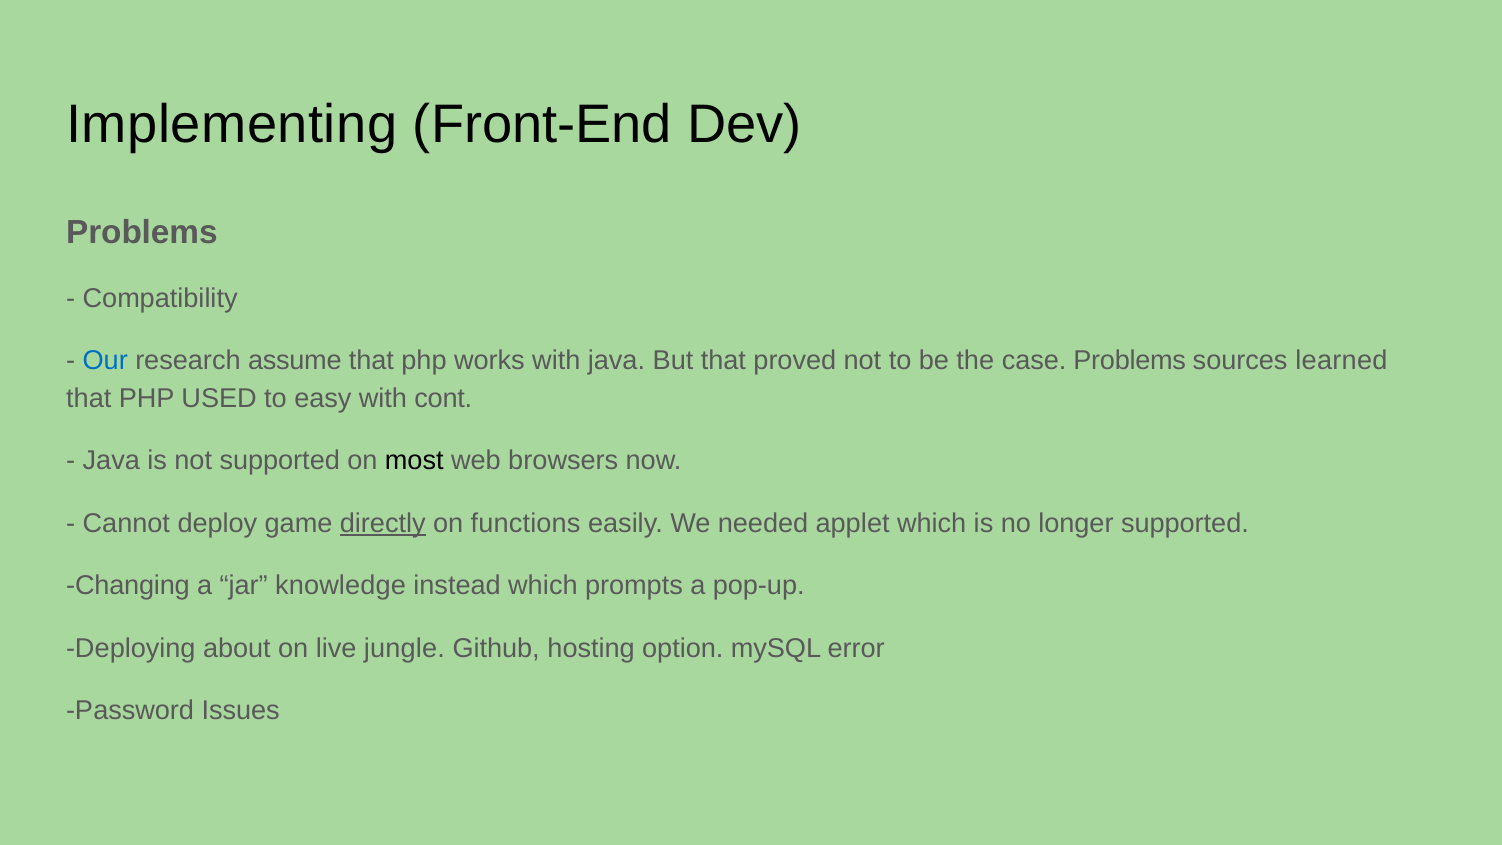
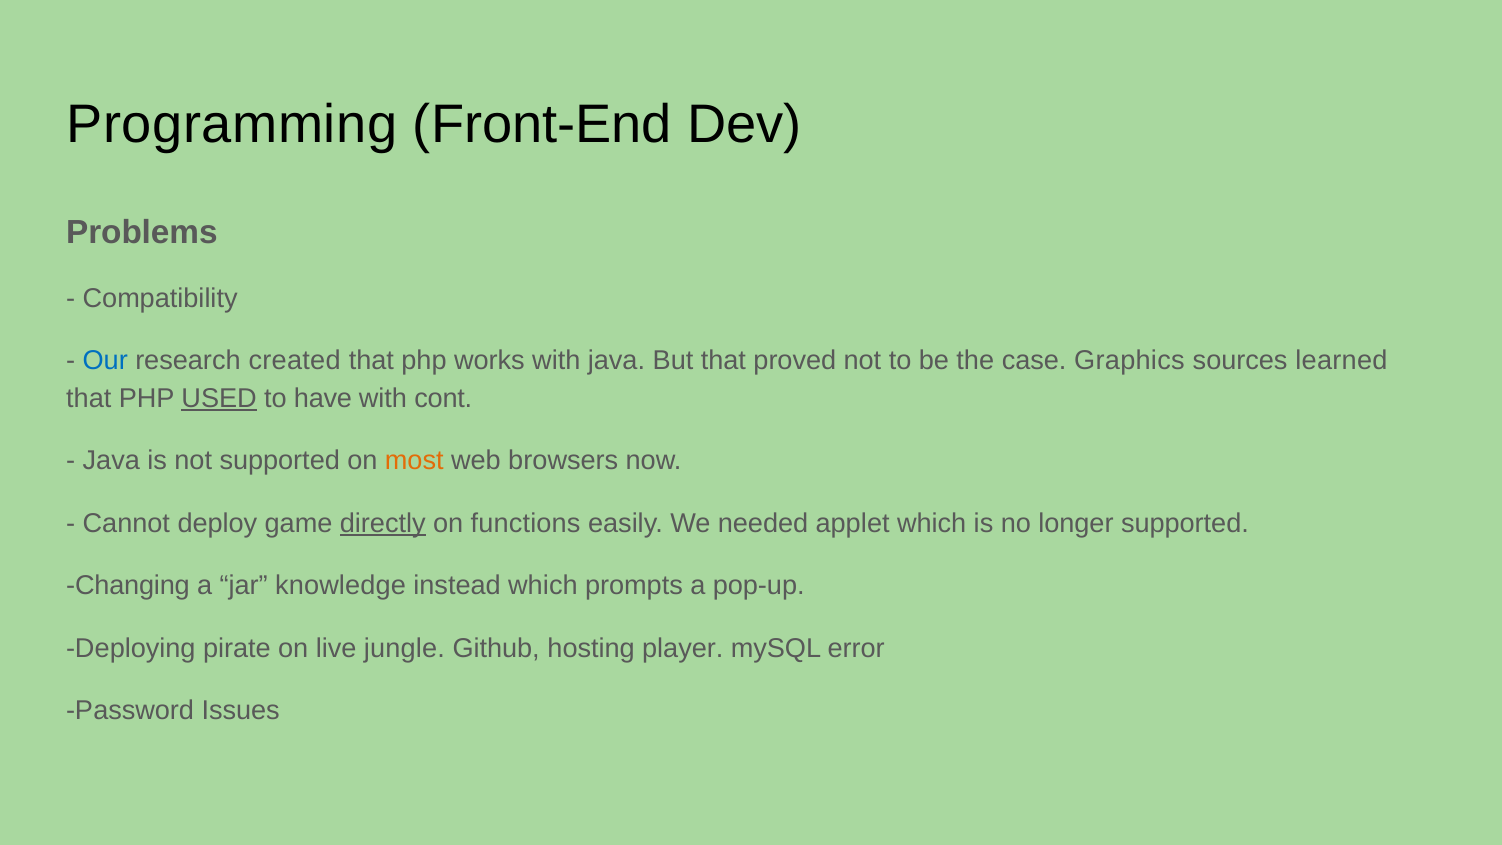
Implementing: Implementing -> Programming (232, 124)
assume: assume -> created (295, 361)
case Problems: Problems -> Graphics (1129, 361)
USED underline: none -> present (219, 398)
easy: easy -> have (323, 398)
most colour: black -> orange (414, 461)
about: about -> pirate (237, 648)
option: option -> player (683, 648)
